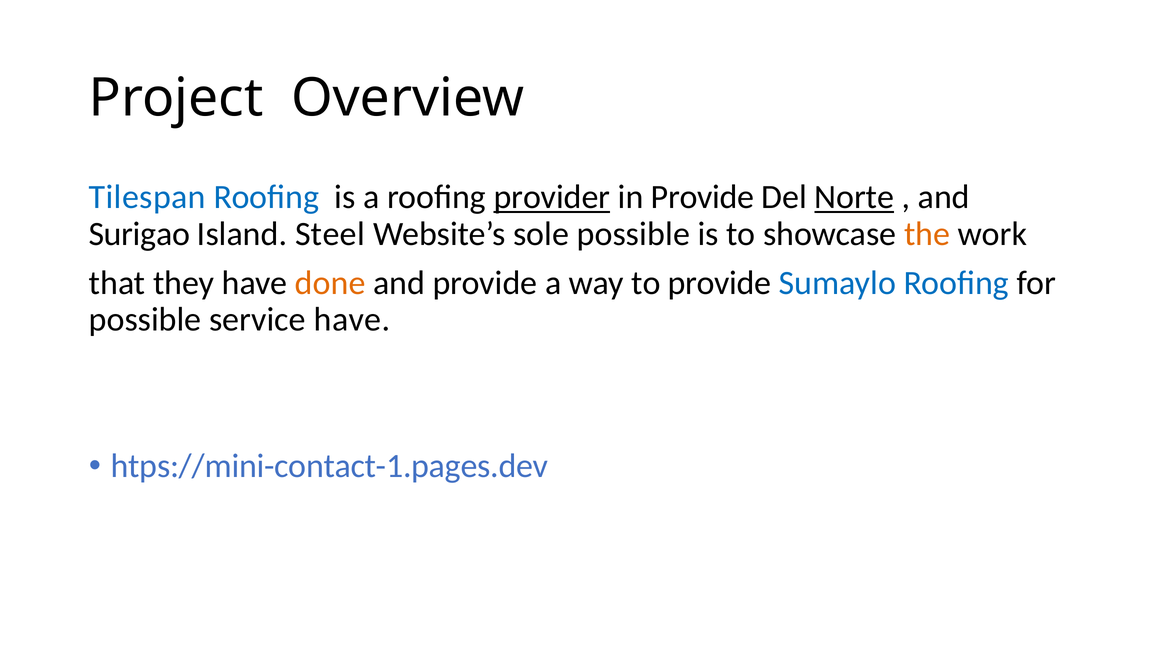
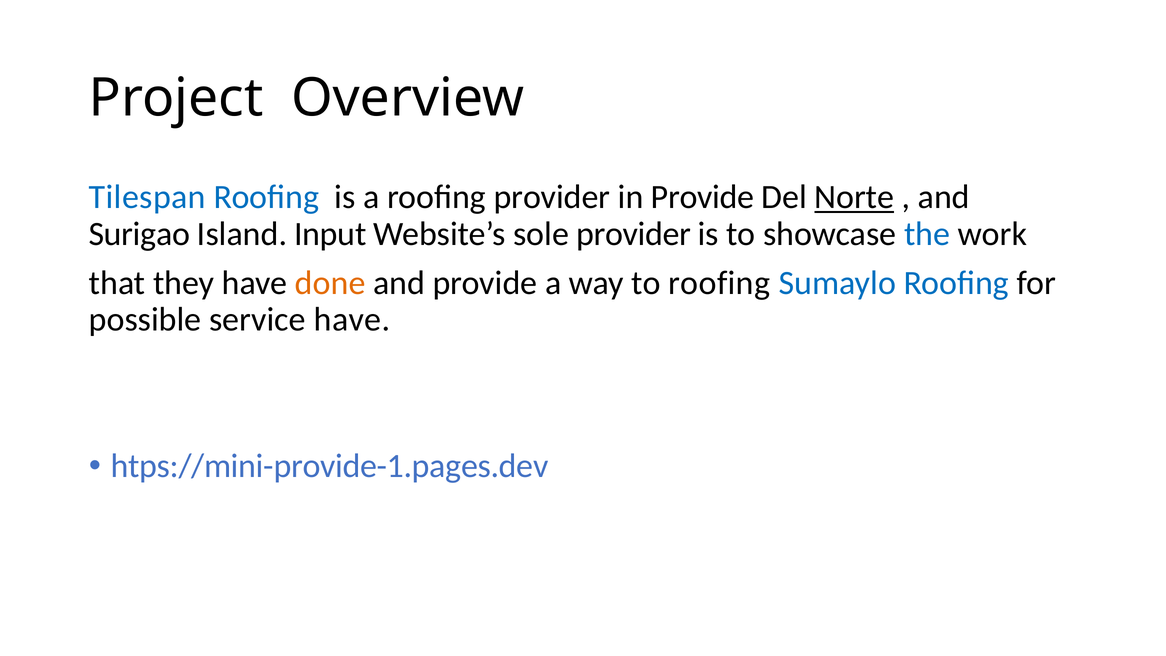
provider underline: present -> none (552, 197)
Steel: Steel -> Input (330, 234)
sole possible: possible -> provider (634, 234)
the colour: orange -> blue (927, 234)
to provide: provide -> roofing (719, 283)
htps://mini-contact-1.pages.dev: htps://mini-contact-1.pages.dev -> htps://mini-provide-1.pages.dev (330, 466)
